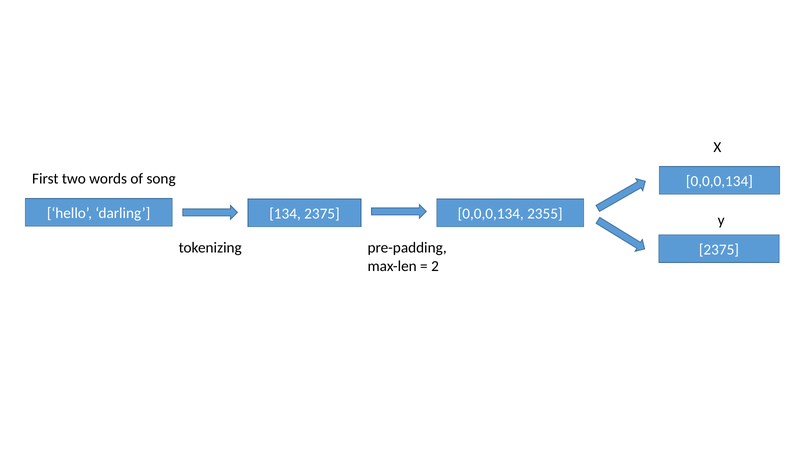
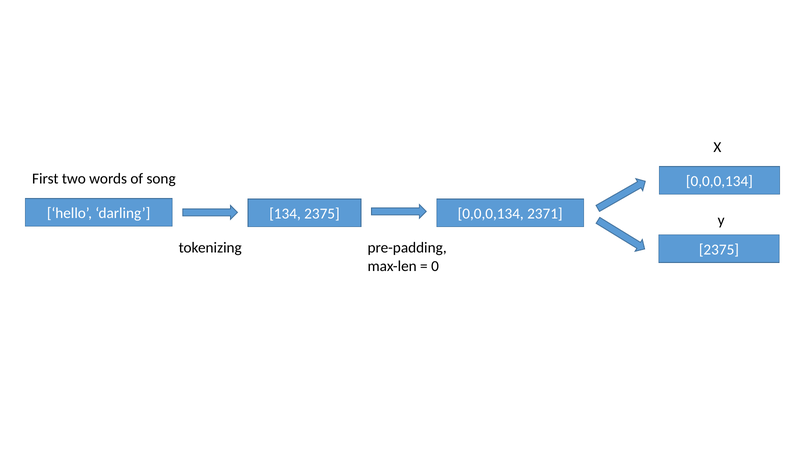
2355: 2355 -> 2371 (545, 214)
2: 2 -> 0 (435, 266)
